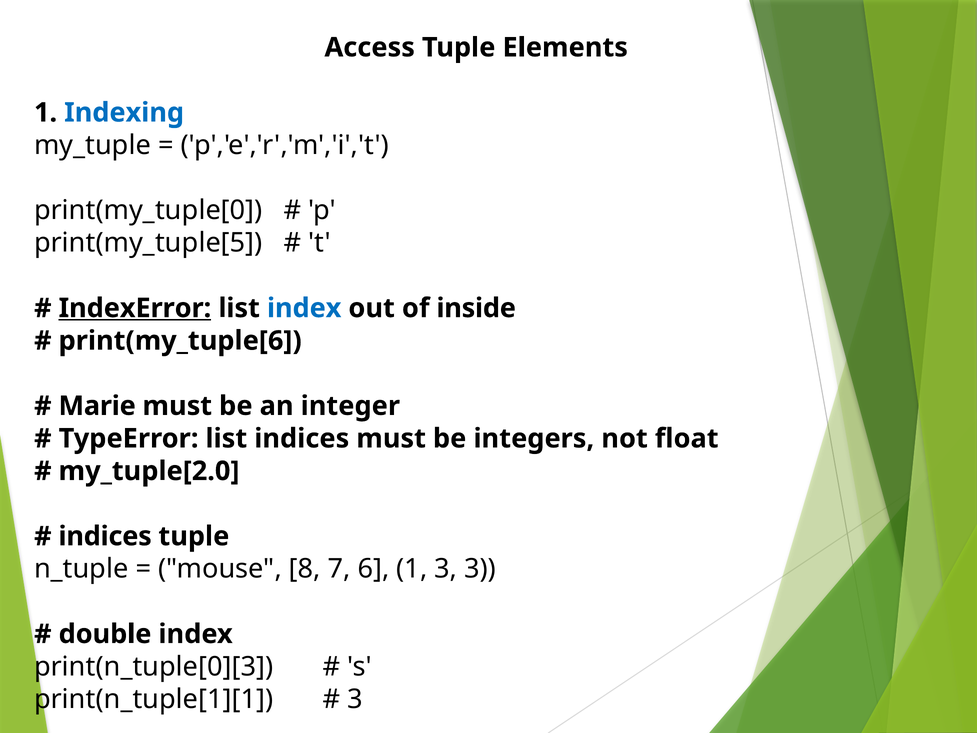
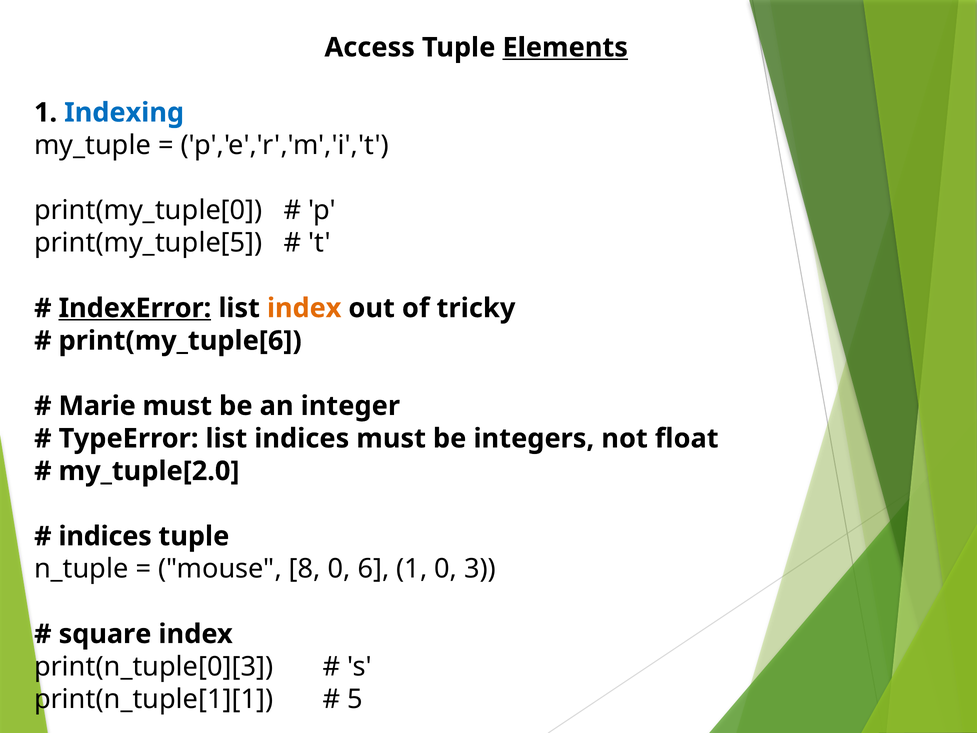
Elements underline: none -> present (565, 47)
index colour: blue -> orange (304, 308)
inside: inside -> tricky (476, 308)
8 7: 7 -> 0 (339, 569)
1 3: 3 -> 0 (446, 569)
double: double -> square (105, 634)
3: 3 -> 5 (355, 699)
